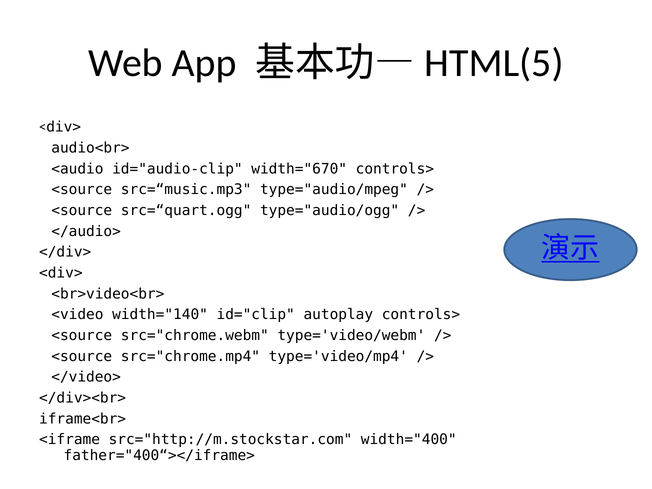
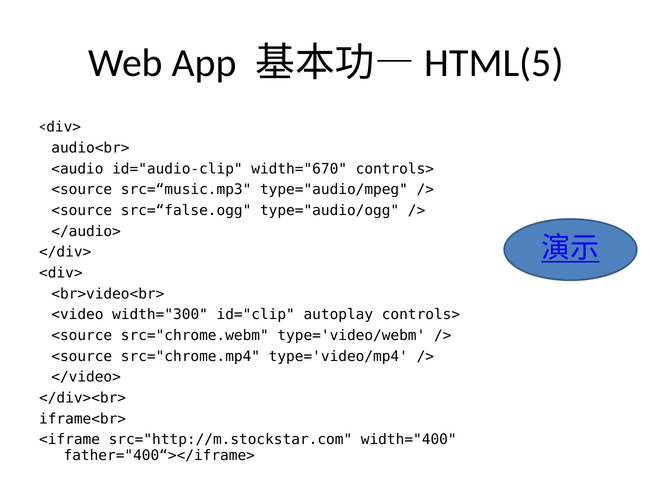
src=“quart.ogg: src=“quart.ogg -> src=“false.ogg (186, 210)
width="140: width="140 -> width="300 (160, 315)
